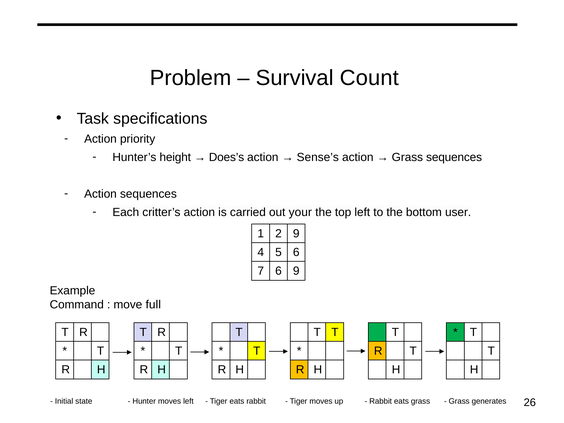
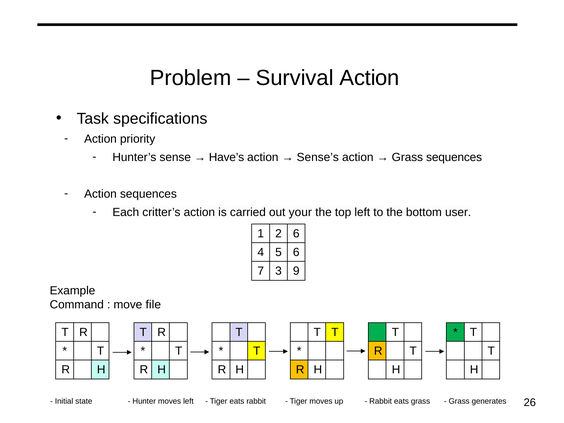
Survival Count: Count -> Action (370, 78)
height: height -> sense (175, 157)
Does’s: Does’s -> Have’s (226, 157)
2 9: 9 -> 6 (296, 234)
7 6: 6 -> 3 (278, 271)
full: full -> file (153, 305)
